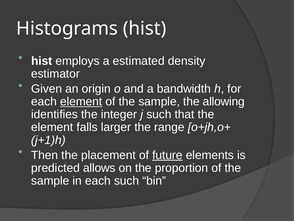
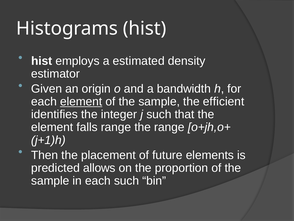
allowing: allowing -> efficient (224, 101)
falls larger: larger -> range (116, 127)
future underline: present -> none (167, 155)
